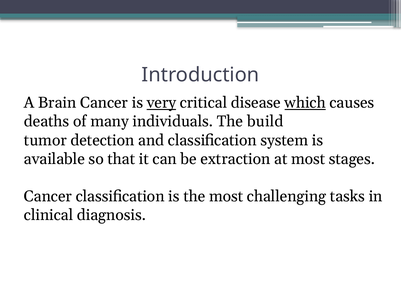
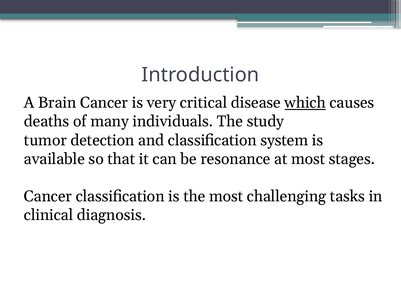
very underline: present -> none (161, 103)
build: build -> study (265, 121)
extraction: extraction -> resonance (235, 159)
